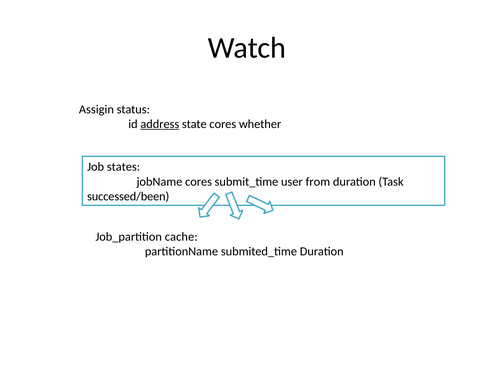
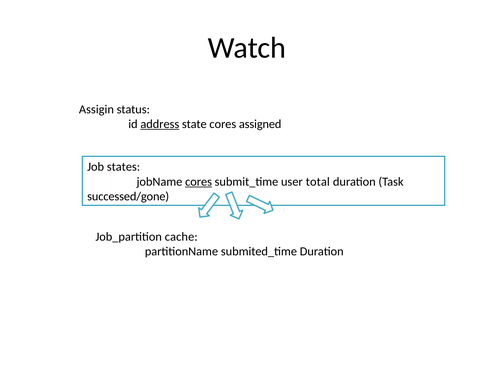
whether: whether -> assigned (260, 124)
cores underline: none -> present (199, 182)
from: from -> total (318, 182)
successed/been: successed/been -> successed/gone (128, 197)
